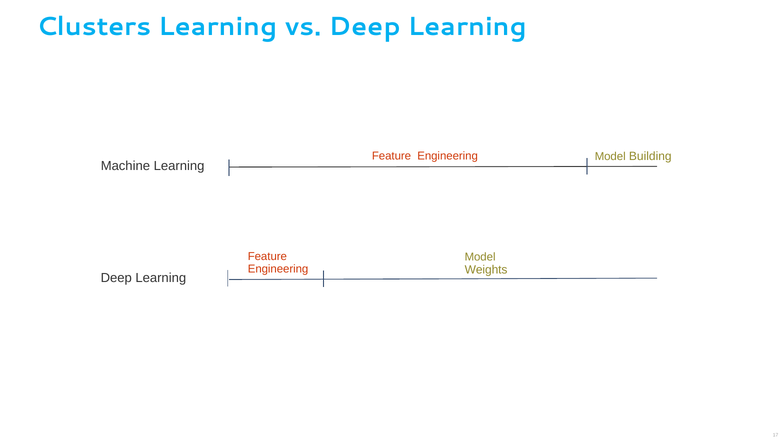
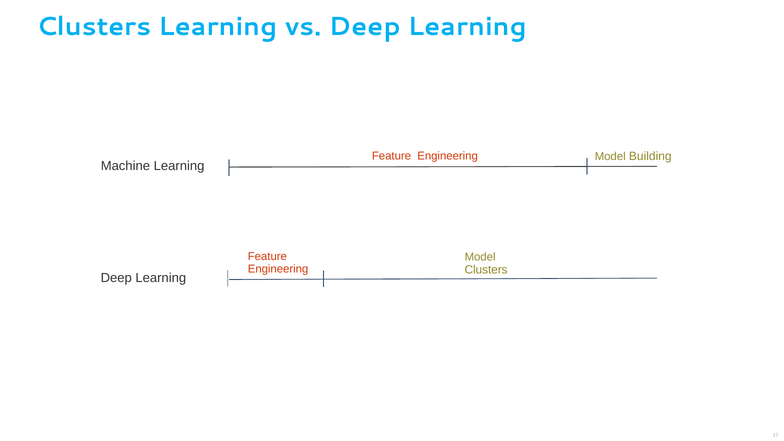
Weights: Weights -> Clusters (486, 270)
